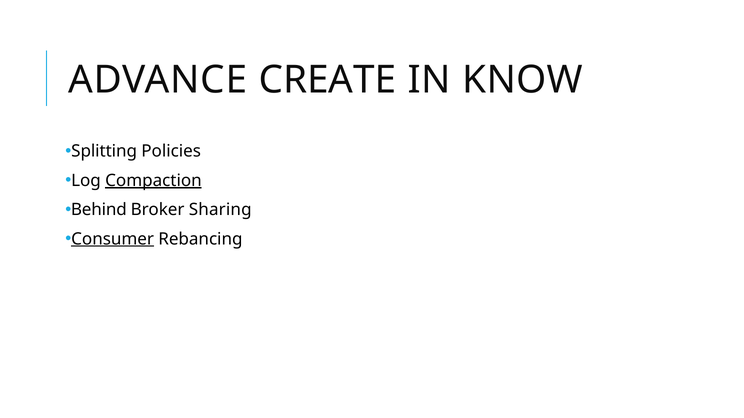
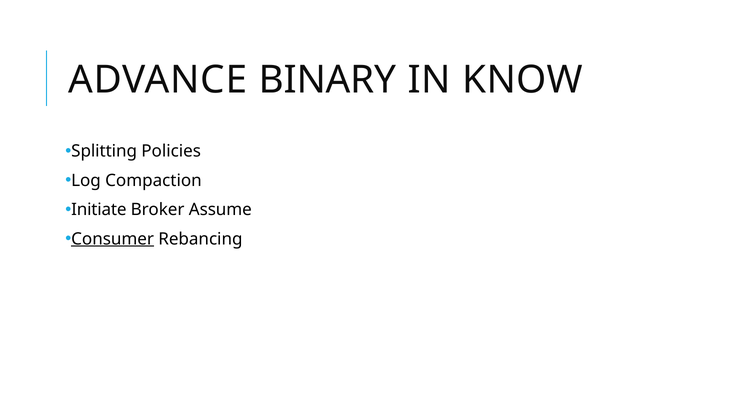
CREATE: CREATE -> BINARY (327, 80)
Compaction underline: present -> none (153, 181)
Behind: Behind -> Initiate (99, 210)
Sharing: Sharing -> Assume (220, 210)
